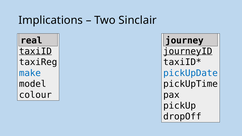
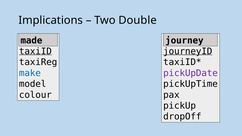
Sinclair: Sinclair -> Double (138, 20)
real: real -> made (31, 40)
pickUpDate colour: blue -> purple (190, 73)
